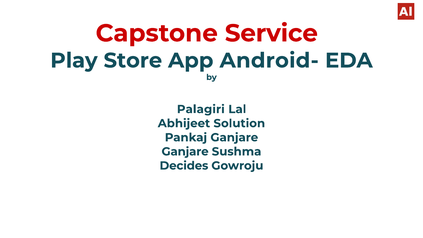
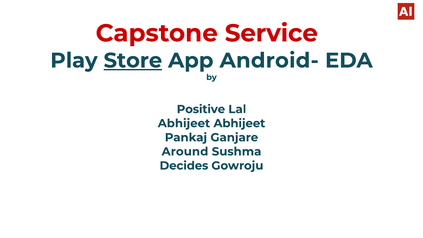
Store underline: none -> present (133, 61)
Palagiri: Palagiri -> Positive (201, 109)
Abhijeet Solution: Solution -> Abhijeet (239, 123)
Ganjare: Ganjare -> Around (185, 152)
